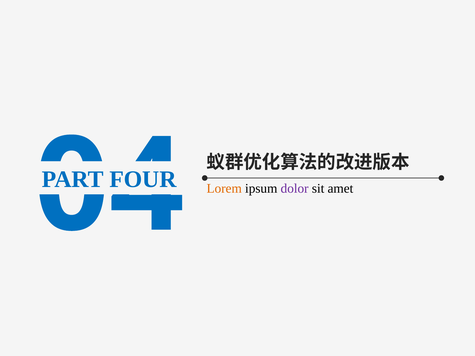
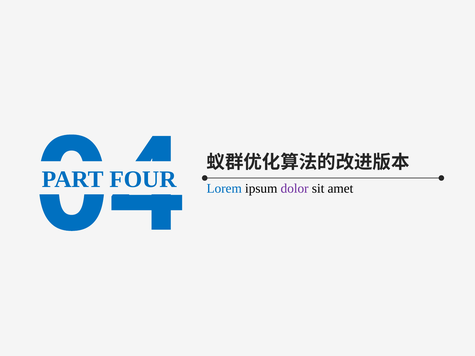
Lorem colour: orange -> blue (224, 189)
